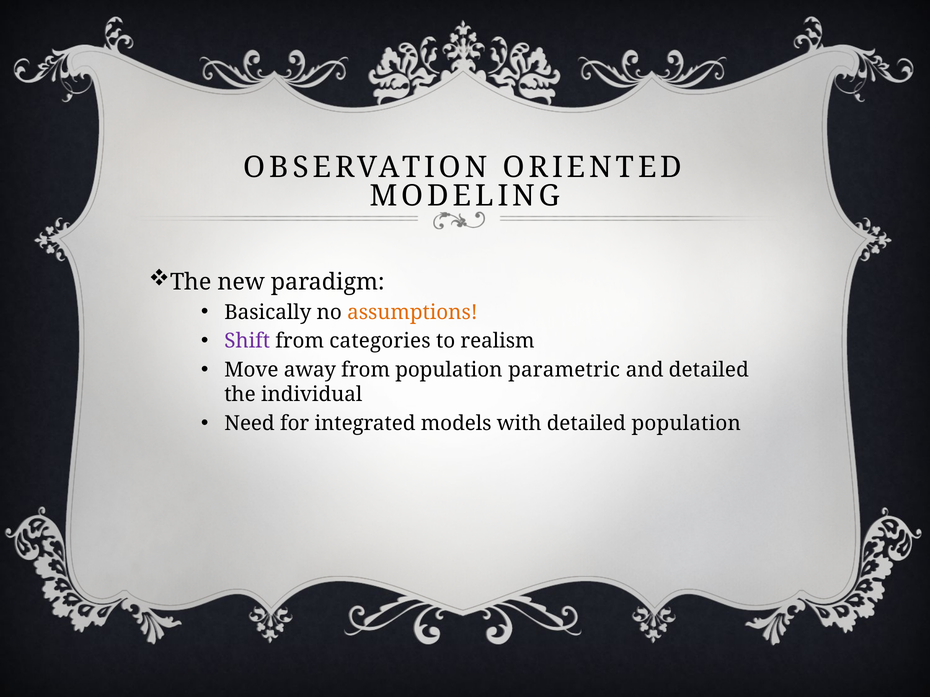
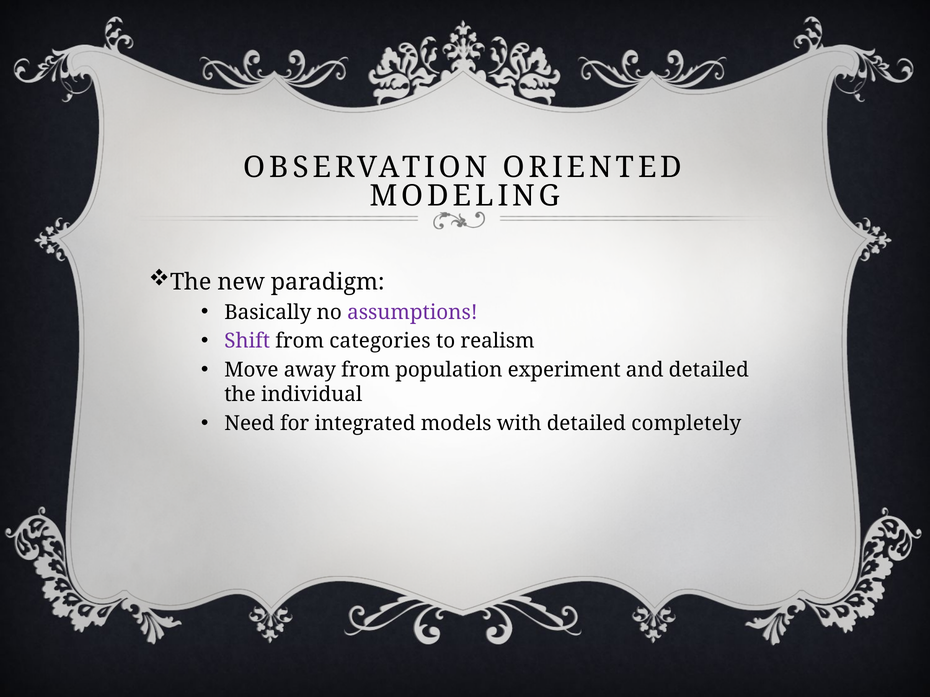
assumptions colour: orange -> purple (412, 312)
parametric: parametric -> experiment (564, 370)
detailed population: population -> completely (686, 424)
